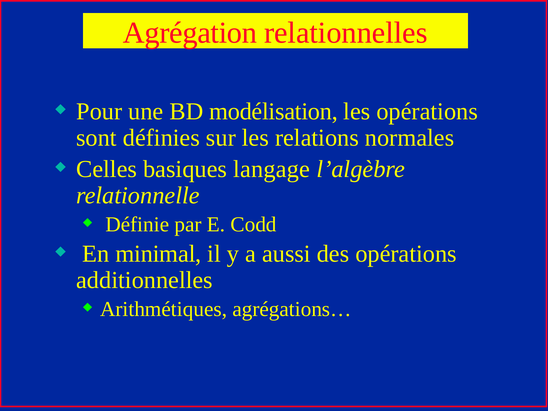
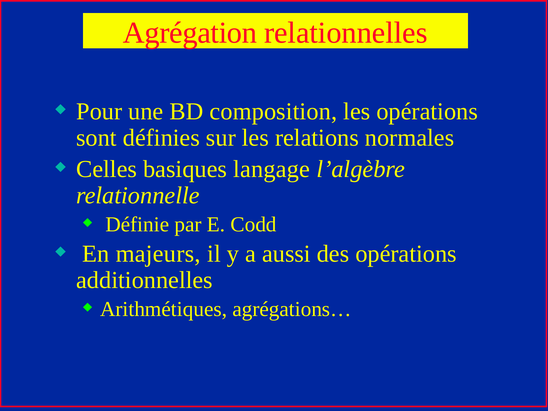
modélisation: modélisation -> composition (273, 112)
minimal: minimal -> majeurs (158, 254)
